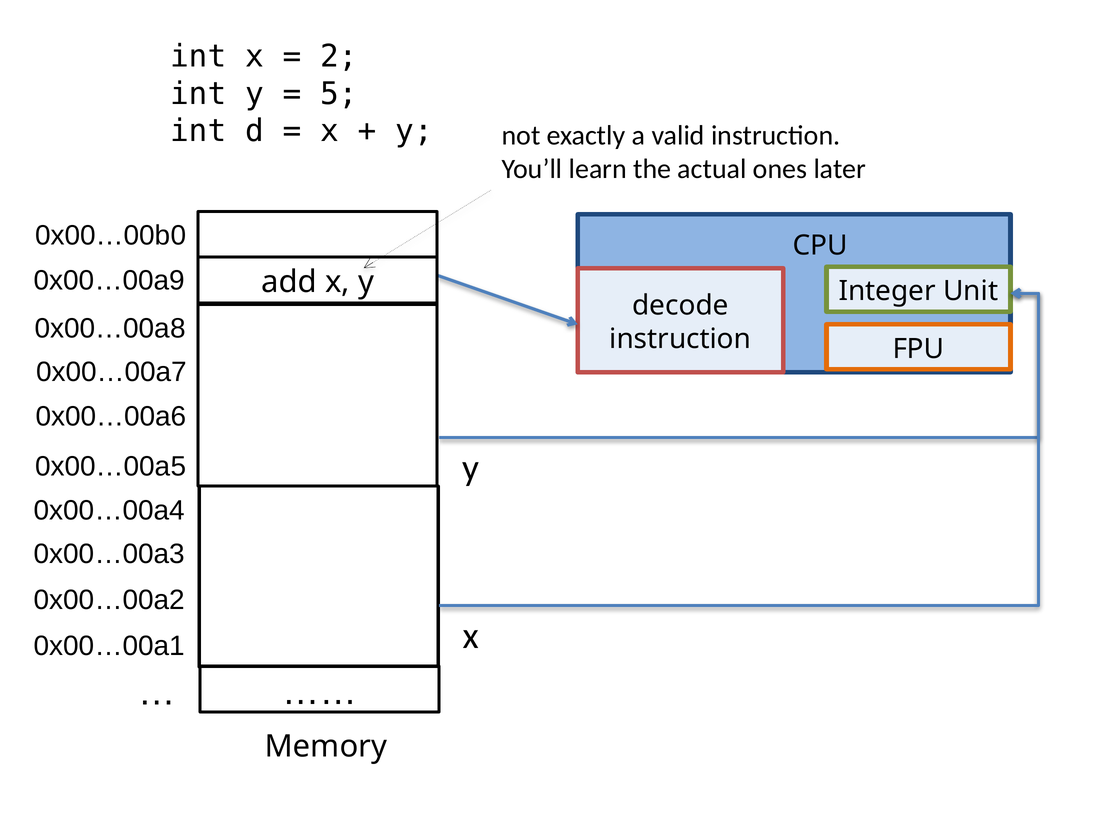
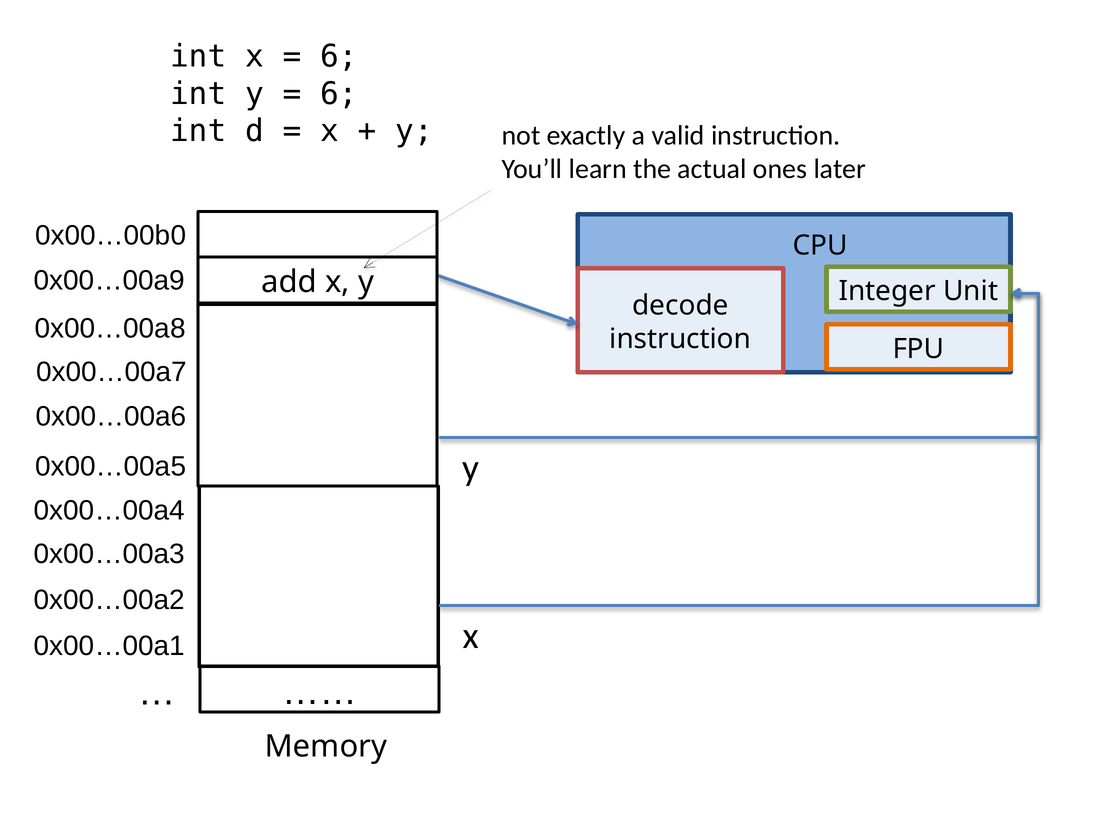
2: 2 -> 6 (339, 57)
5: 5 -> 6 (339, 94)
